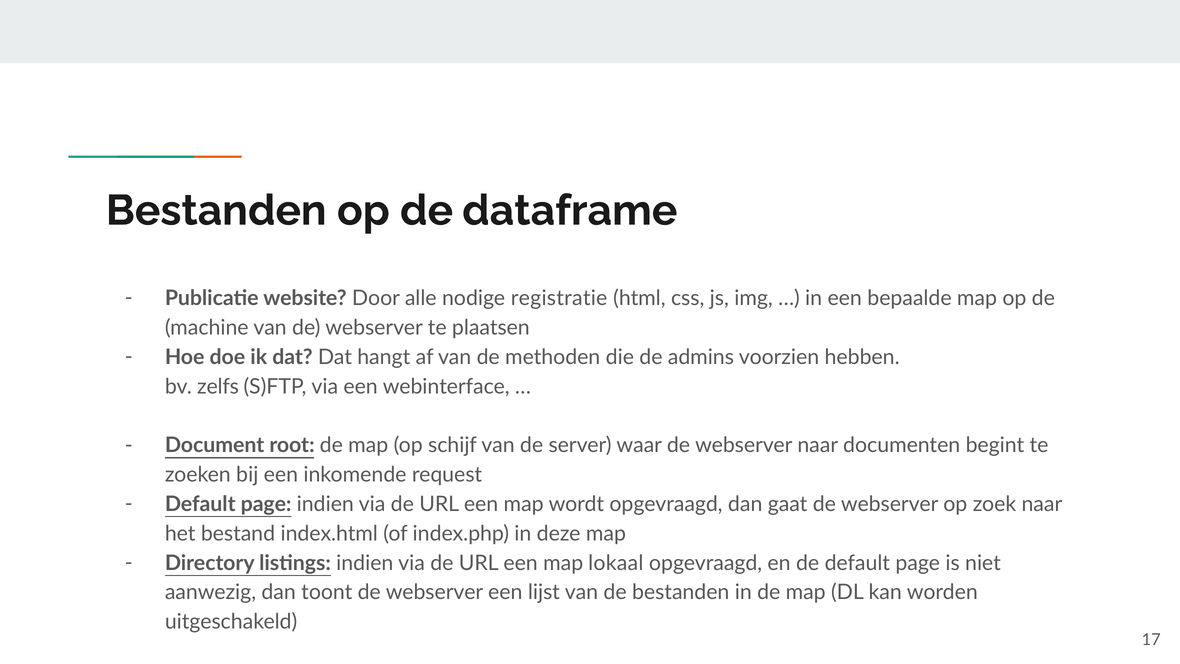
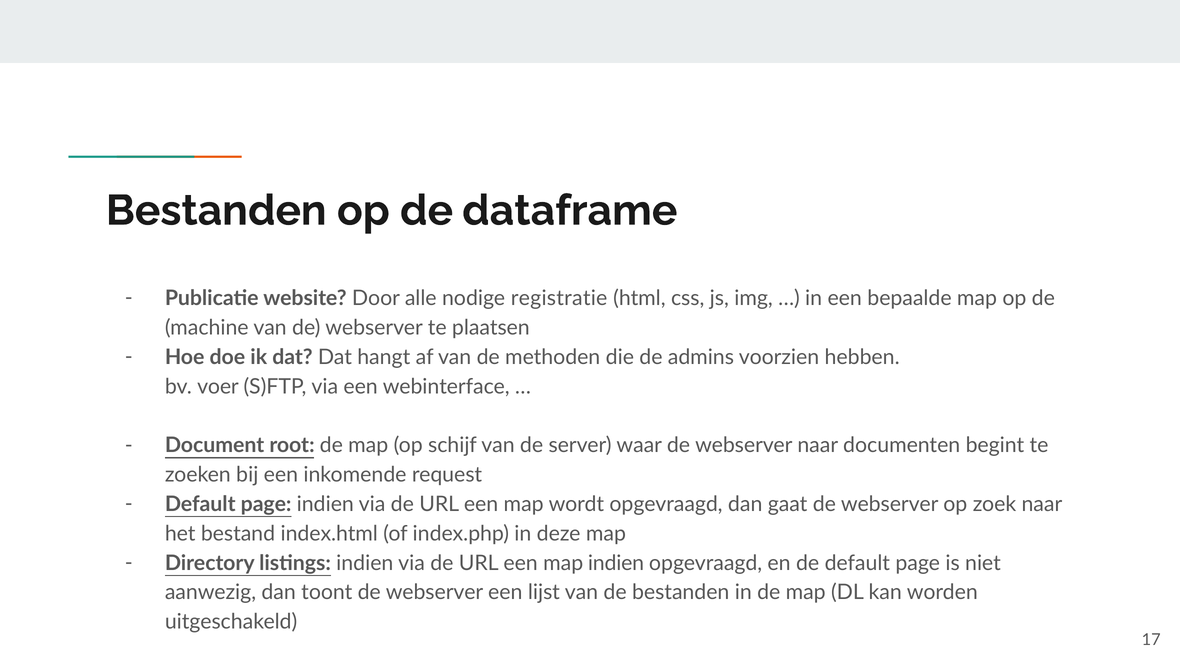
zelfs: zelfs -> voer (218, 386)
map lokaal: lokaal -> indien (616, 563)
